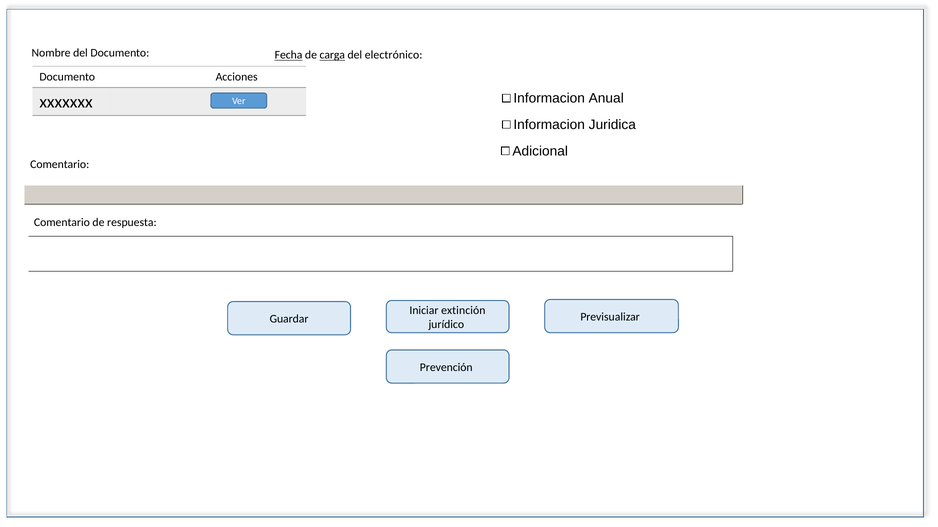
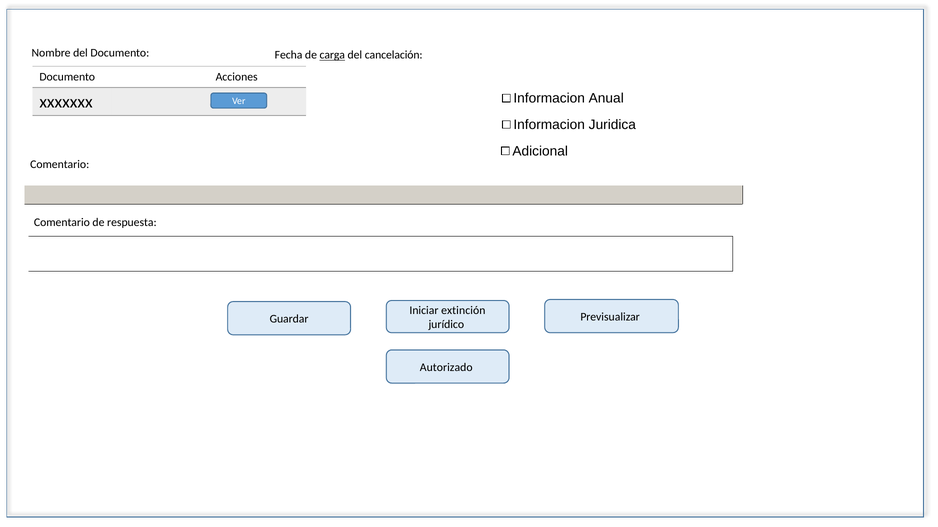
Fecha underline: present -> none (289, 55)
electrónico: electrónico -> cancelación (394, 55)
Prevención: Prevención -> Autorizado (446, 368)
